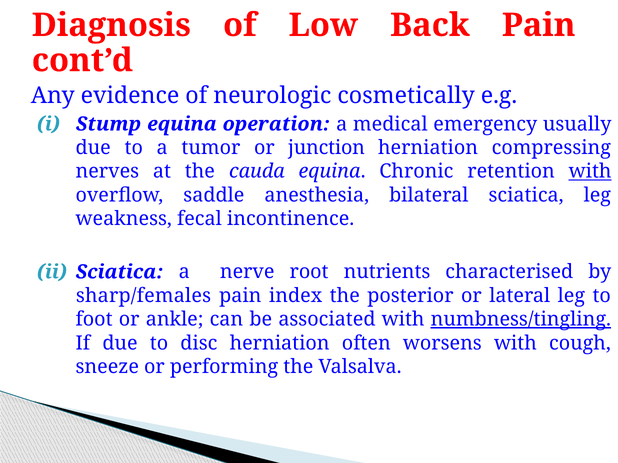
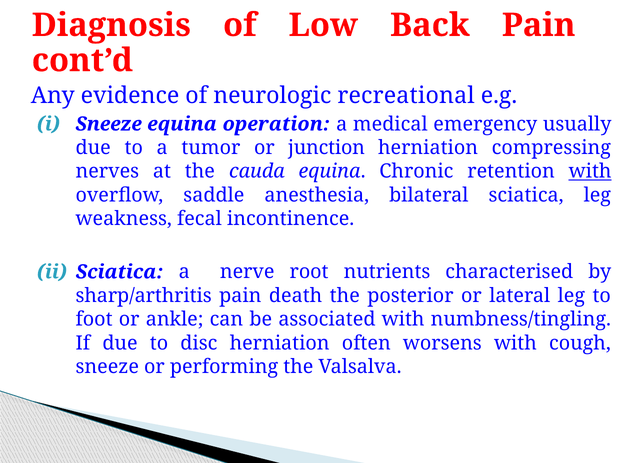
cosmetically: cosmetically -> recreational (406, 96)
Stump: Stump -> Sneeze (109, 124)
sharp/females: sharp/females -> sharp/arthritis (144, 296)
index: index -> death (296, 296)
numbness/tingling underline: present -> none (521, 320)
